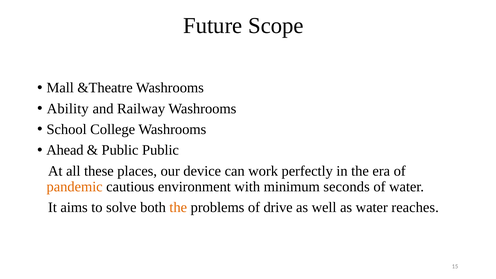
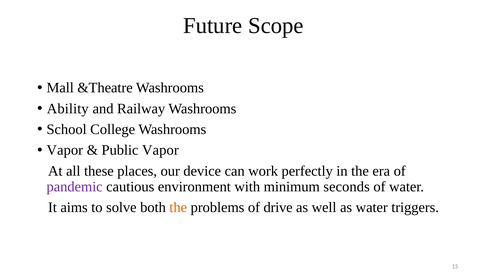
Ahead: Ahead -> Vapor (65, 150)
Public Public: Public -> Vapor (160, 150)
pandemic colour: orange -> purple (75, 187)
reaches: reaches -> triggers (415, 207)
